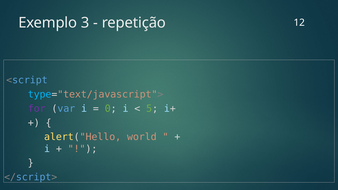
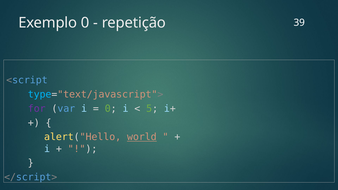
Exemplo 3: 3 -> 0 (85, 23)
12: 12 -> 39 (299, 23)
world underline: none -> present (142, 137)
